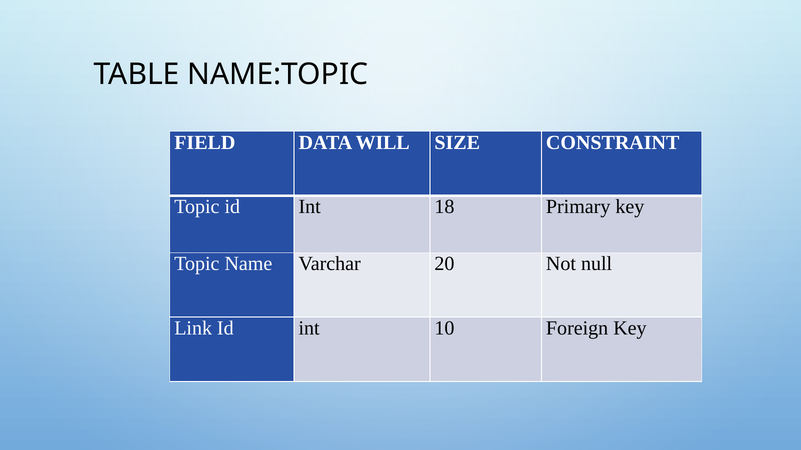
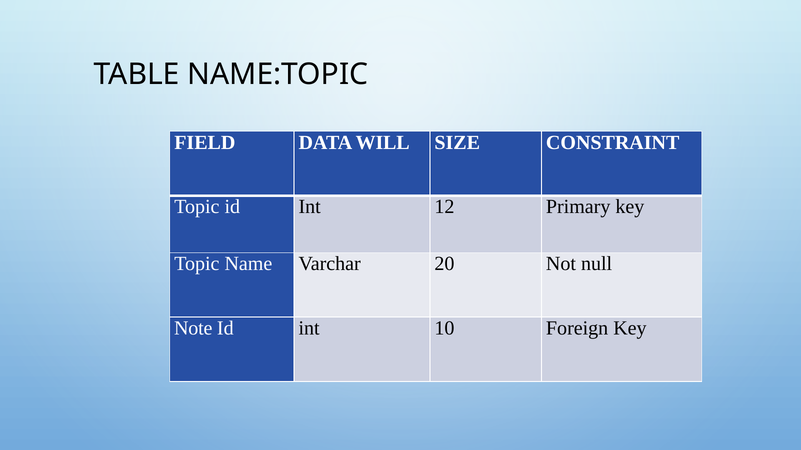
18: 18 -> 12 (444, 207)
Link: Link -> Note (193, 329)
